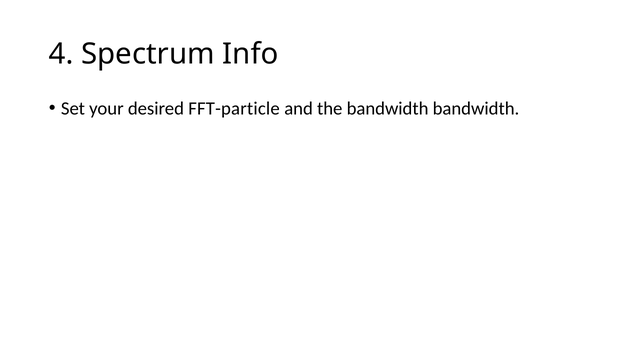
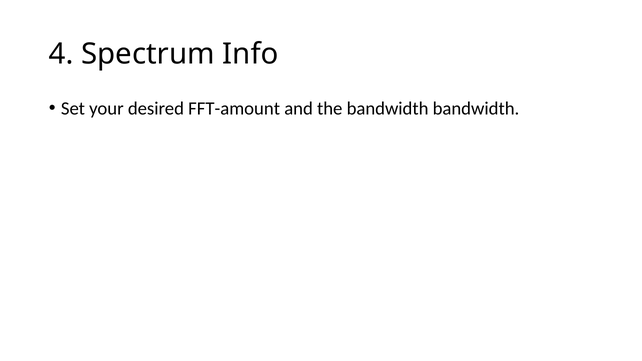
FFT-particle: FFT-particle -> FFT-amount (234, 109)
